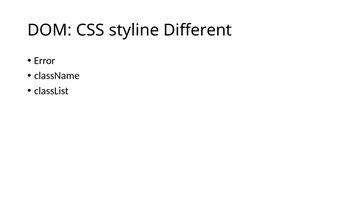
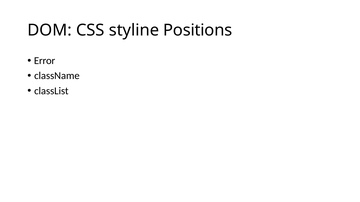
Different: Different -> Positions (198, 30)
